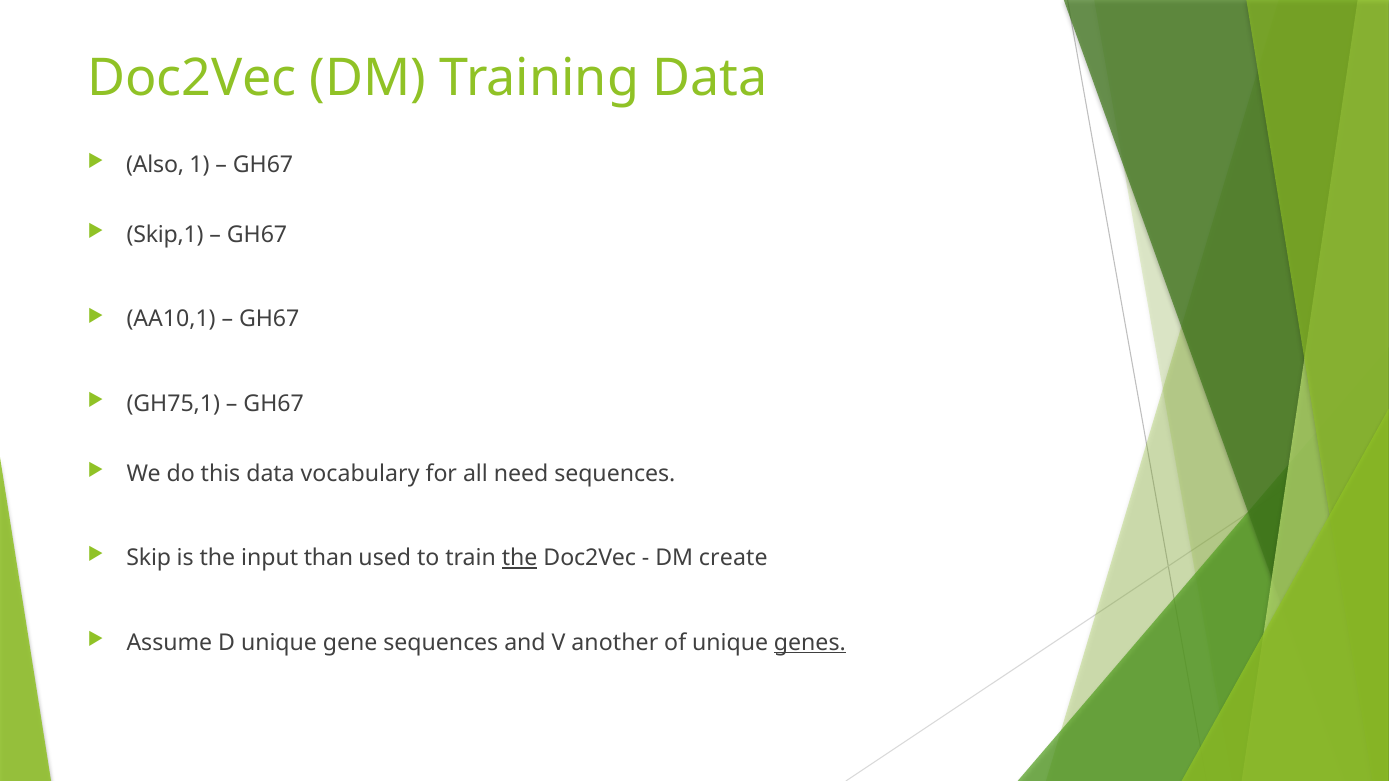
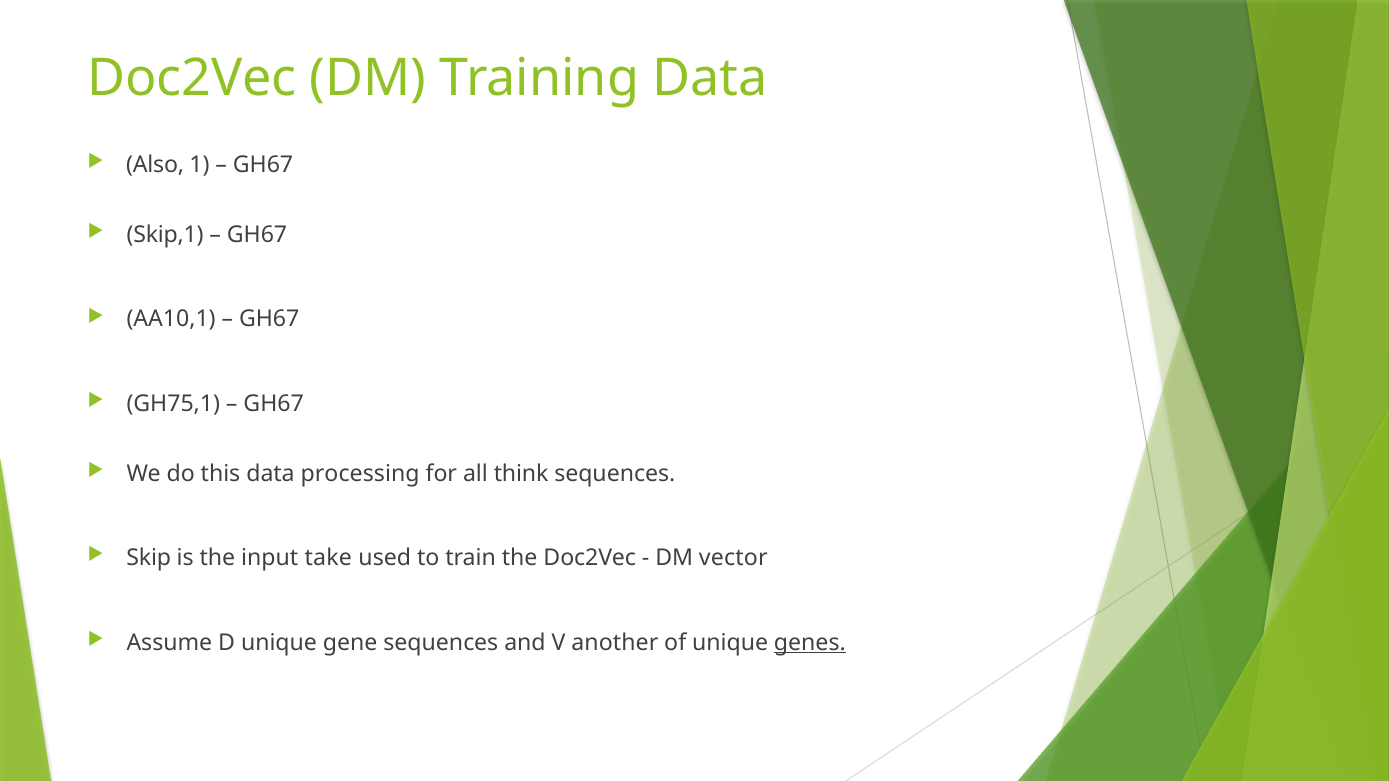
vocabulary: vocabulary -> processing (360, 474)
need: need -> think (521, 474)
than: than -> take (328, 558)
the underline: present -> none (520, 558)
create: create -> vector (733, 558)
